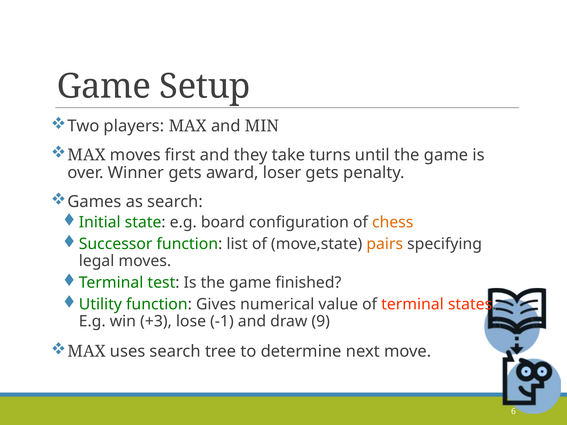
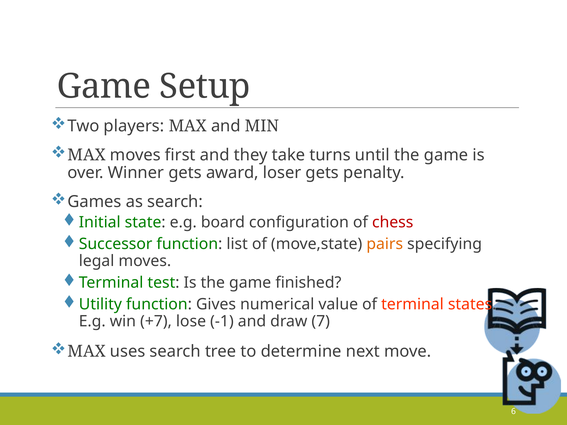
chess colour: orange -> red (393, 222)
+3: +3 -> +7 (156, 322)
9: 9 -> 7 (321, 322)
